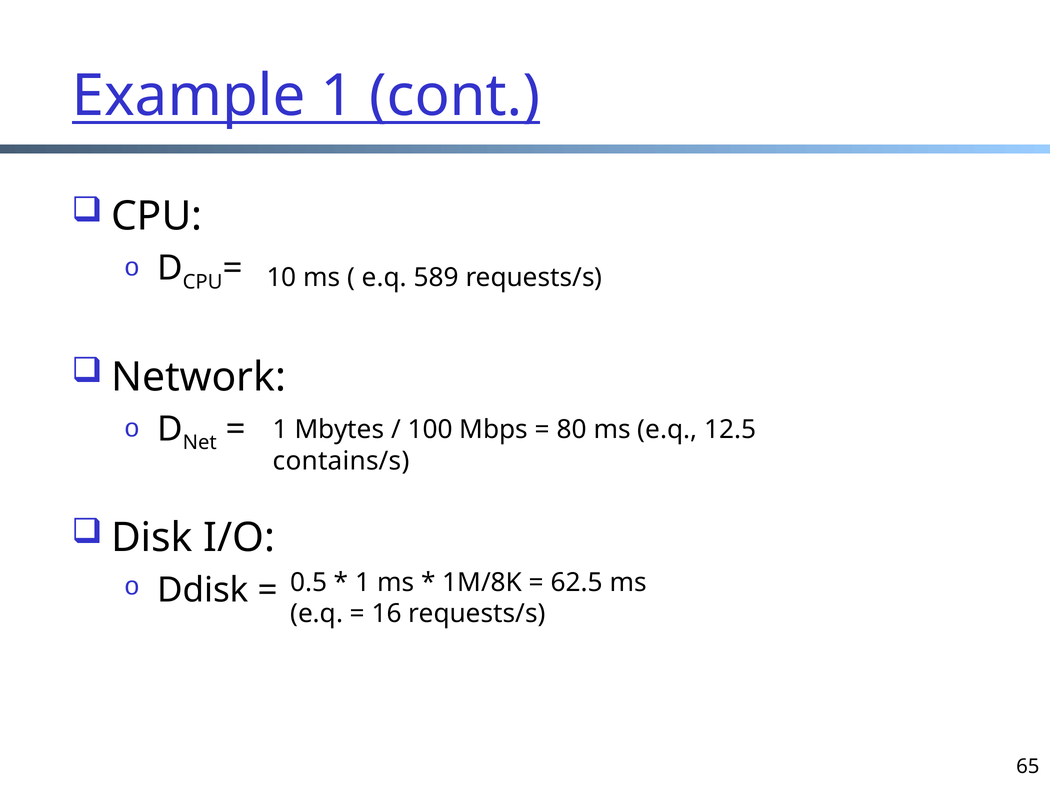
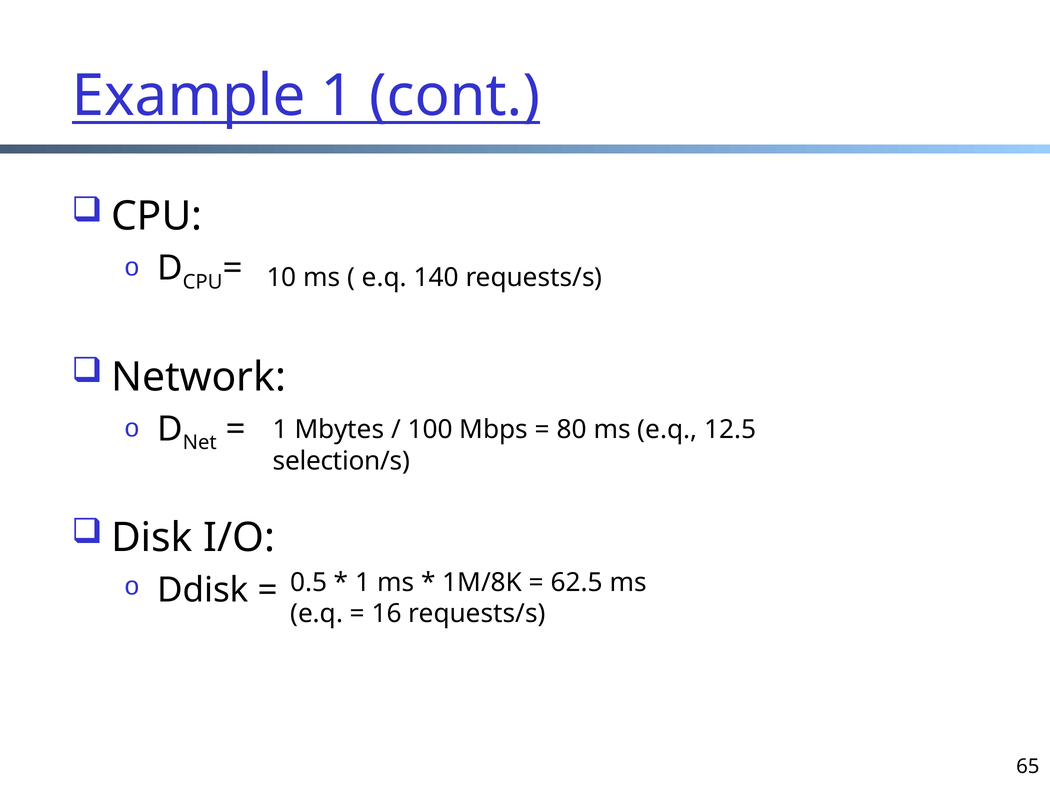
589: 589 -> 140 (436, 278)
contains/s: contains/s -> selection/s (341, 461)
